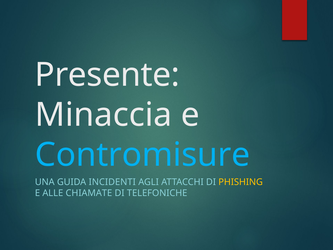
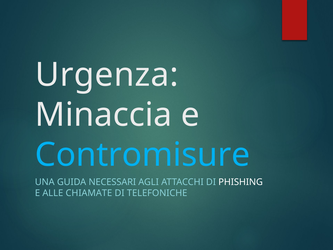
Presente: Presente -> Urgenza (107, 75)
INCIDENTI: INCIDENTI -> NECESSARI (112, 182)
PHISHING colour: yellow -> white (241, 182)
